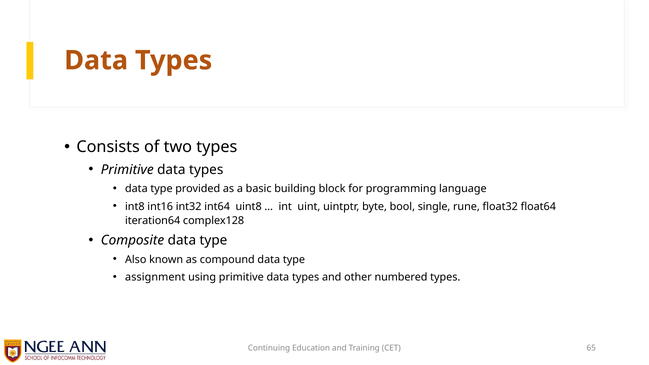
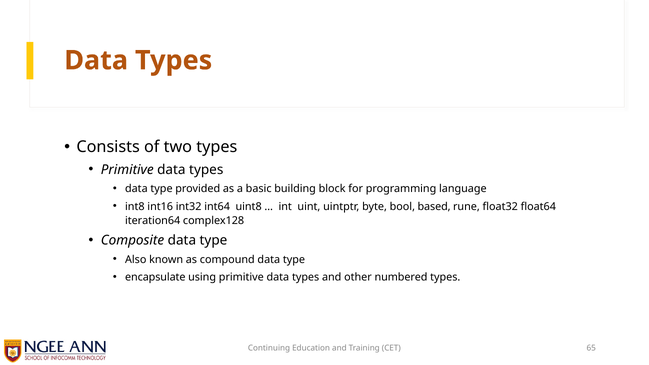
single: single -> based (434, 206)
assignment: assignment -> encapsulate (155, 277)
